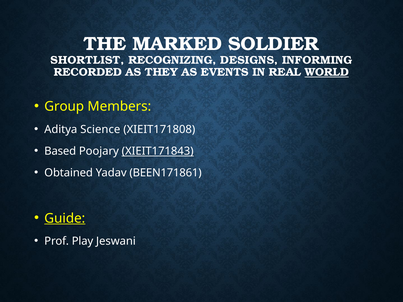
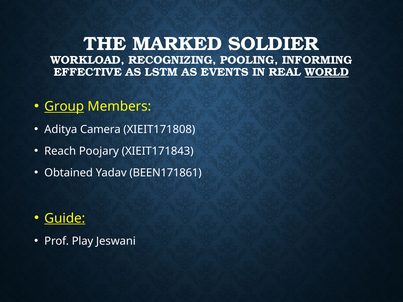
SHORTLIST: SHORTLIST -> WORKLOAD (87, 60)
DESIGNS: DESIGNS -> POOLING (249, 60)
RECORDED: RECORDED -> EFFECTIVE (88, 72)
THEY: THEY -> LSTM (161, 72)
Group underline: none -> present (64, 107)
Science: Science -> Camera (100, 130)
Based: Based -> Reach (60, 151)
XIEIT171843 underline: present -> none (158, 151)
